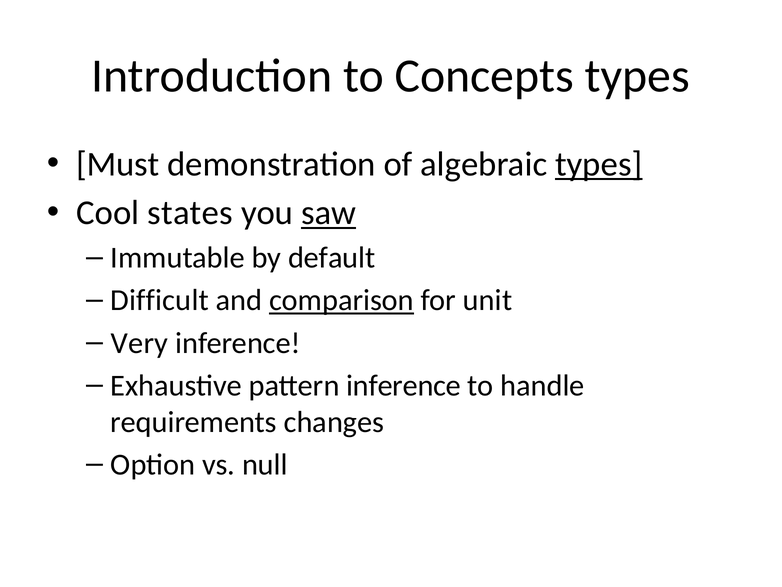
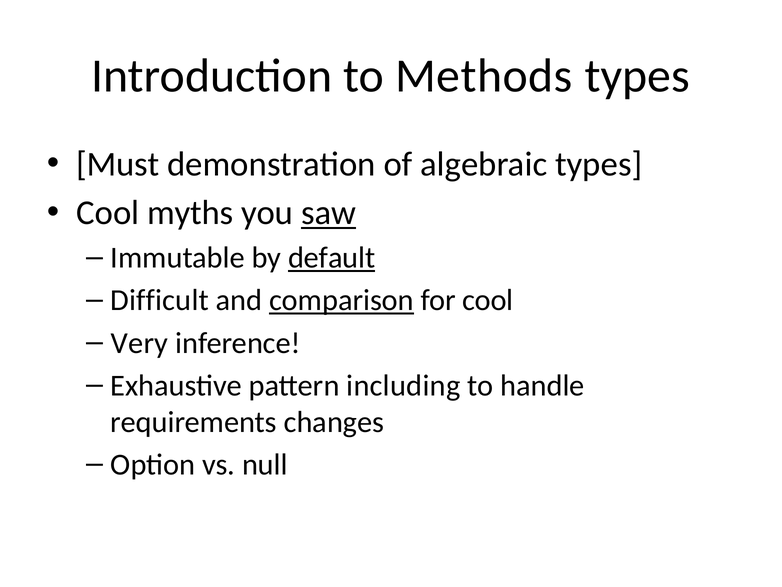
Concepts: Concepts -> Methods (484, 76)
types underline: present -> none (599, 164)
states: states -> myths (190, 213)
default underline: none -> present (332, 258)
for unit: unit -> cool (488, 300)
pattern inference: inference -> including (403, 385)
